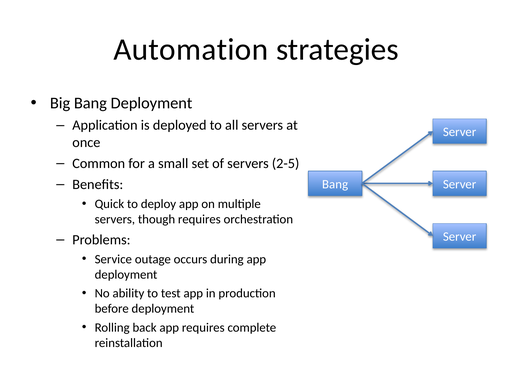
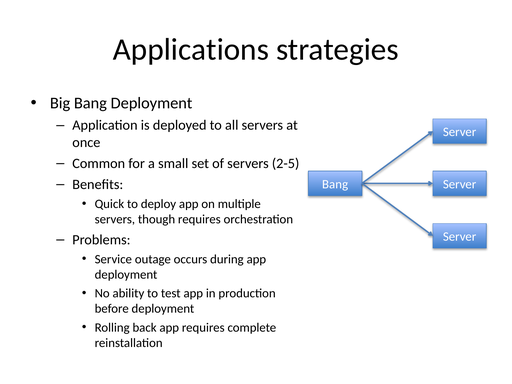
Automation: Automation -> Applications (191, 50)
